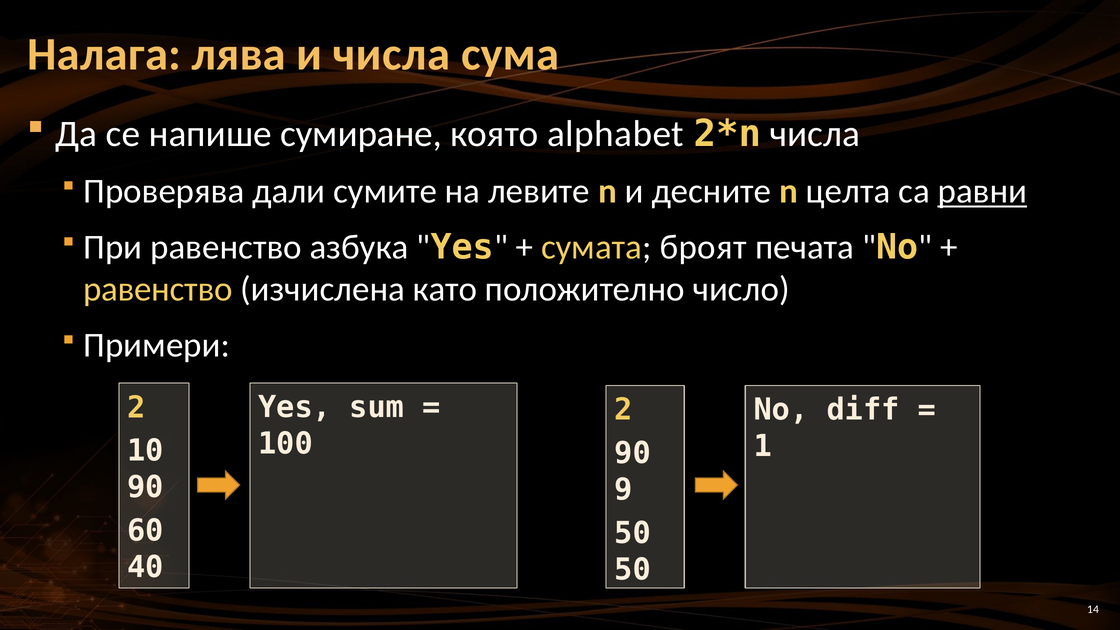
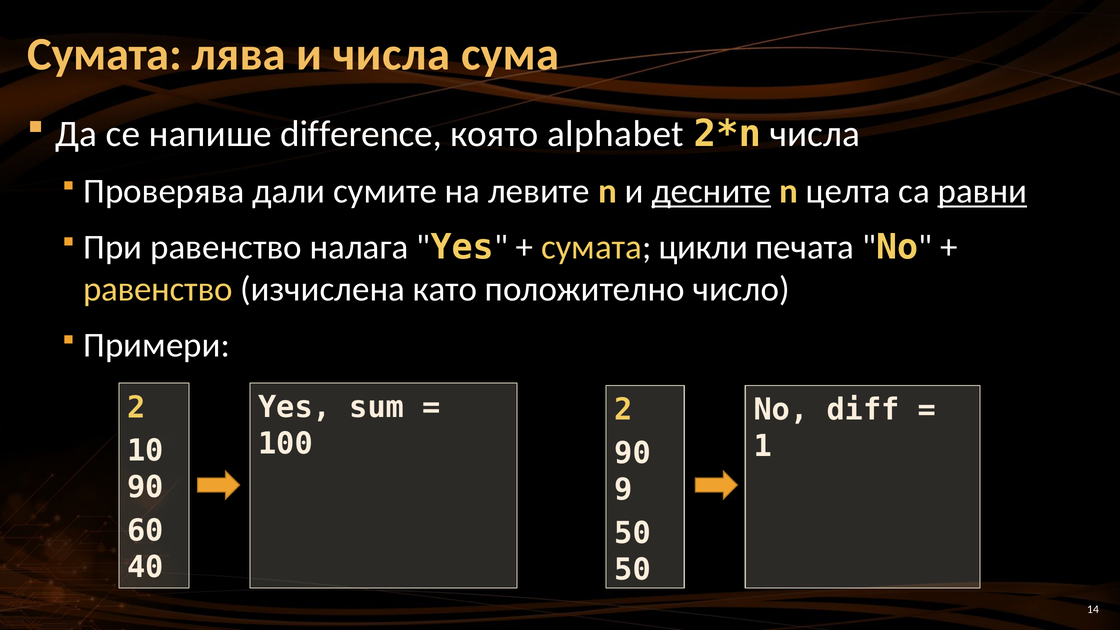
Налага: Налага -> Сумата (105, 54)
сумиране: сумиране -> difference (361, 134)
десните underline: none -> present (711, 191)
азбука: азбука -> налага (359, 247)
броят: броят -> цикли (703, 247)
